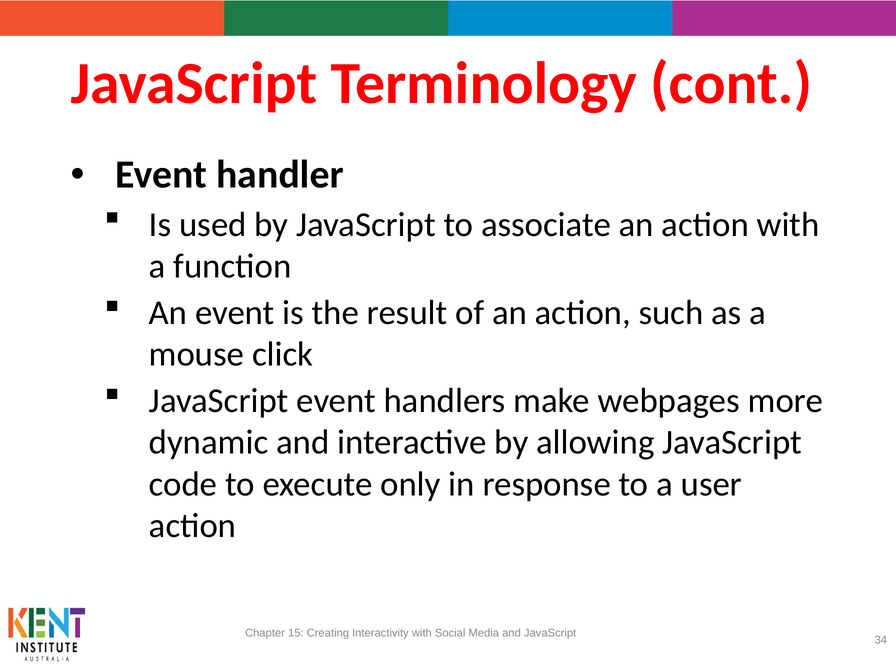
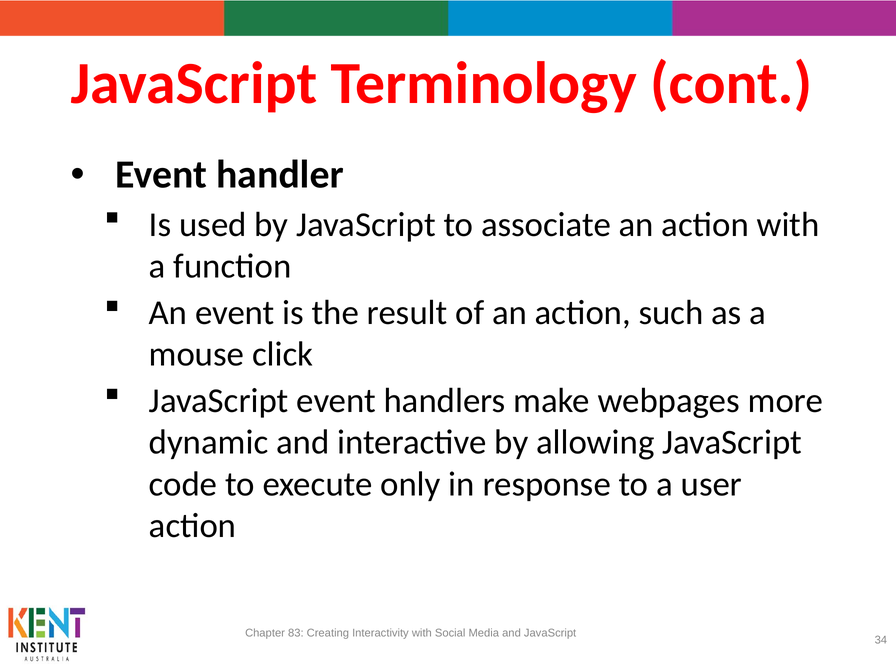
15: 15 -> 83 (296, 633)
